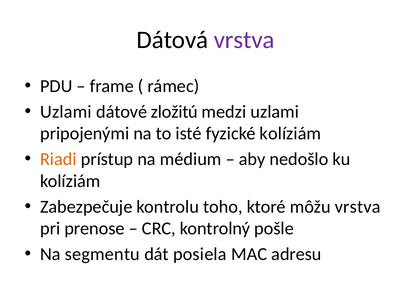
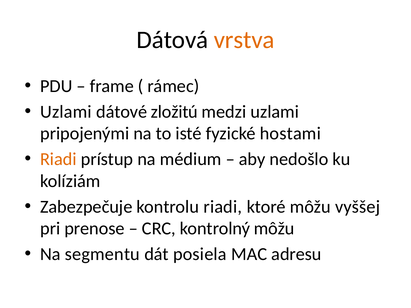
vrstva colour: purple -> orange (244, 40)
fyzické kolíziám: kolíziám -> hostami (290, 134)
kontrolu toho: toho -> riadi (223, 207)
môžu vrstva: vrstva -> vyššej (358, 207)
kontrolný pošle: pošle -> môžu (274, 229)
